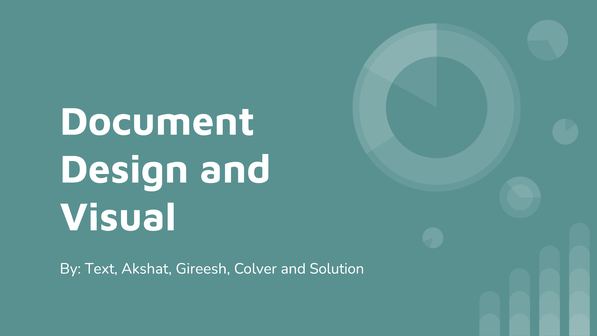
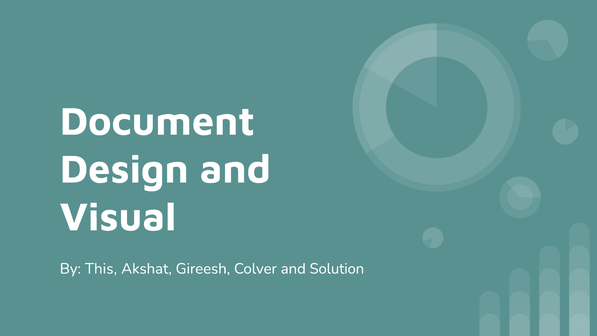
Text: Text -> This (101, 269)
